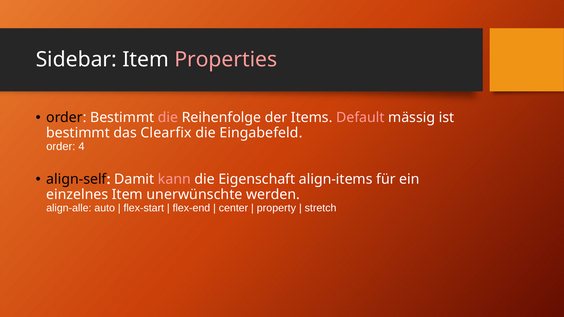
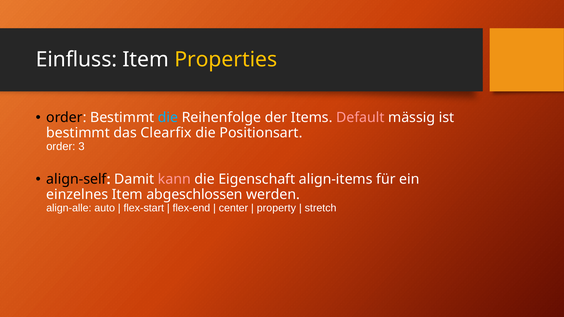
Sidebar: Sidebar -> Einfluss (76, 60)
Properties colour: pink -> yellow (226, 60)
die colour: pink -> light blue (168, 118)
Eingabefeld: Eingabefeld -> Positionsart (261, 133)
4: 4 -> 3 (81, 147)
unerwünschte: unerwünschte -> abgeschlossen (195, 195)
